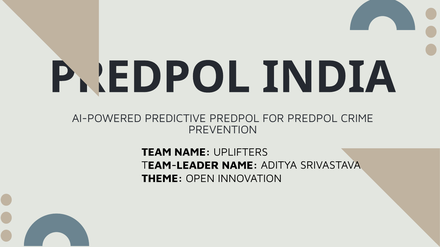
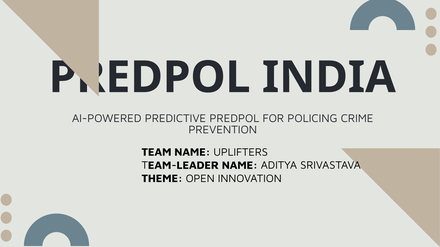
FOR PREDPOL: PREDPOL -> POLICING (312, 119)
